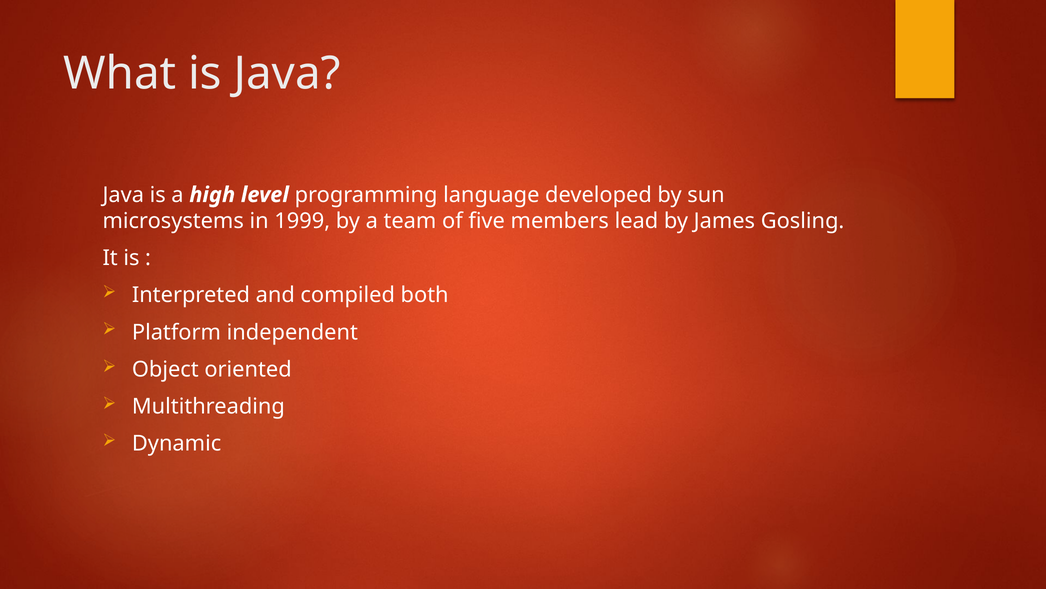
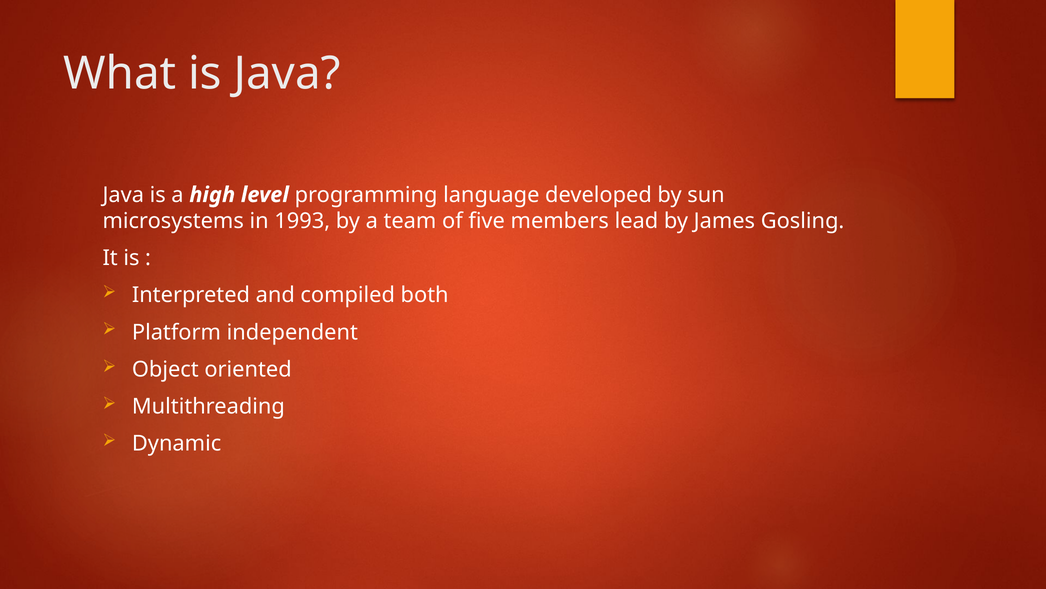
1999: 1999 -> 1993 (302, 221)
